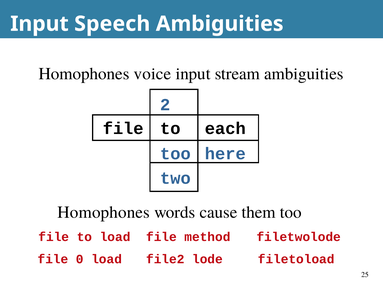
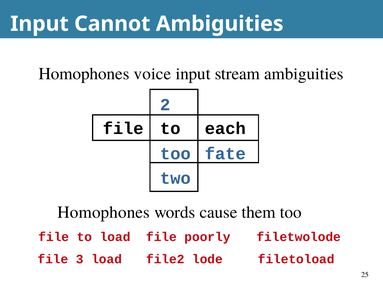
Speech: Speech -> Cannot (112, 24)
here: here -> fate (225, 154)
method: method -> poorly (207, 237)
0: 0 -> 3 (80, 259)
